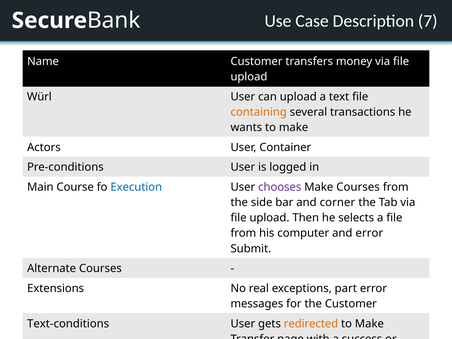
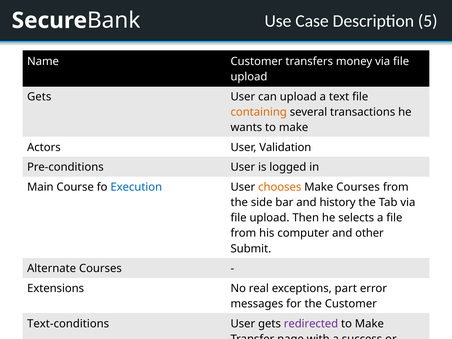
7: 7 -> 5 (428, 21)
Würl: Würl -> Gets (39, 97)
Container: Container -> Validation (285, 147)
chooses colour: purple -> orange (280, 187)
corner: corner -> history (338, 203)
and error: error -> other (369, 233)
redirected colour: orange -> purple (311, 324)
